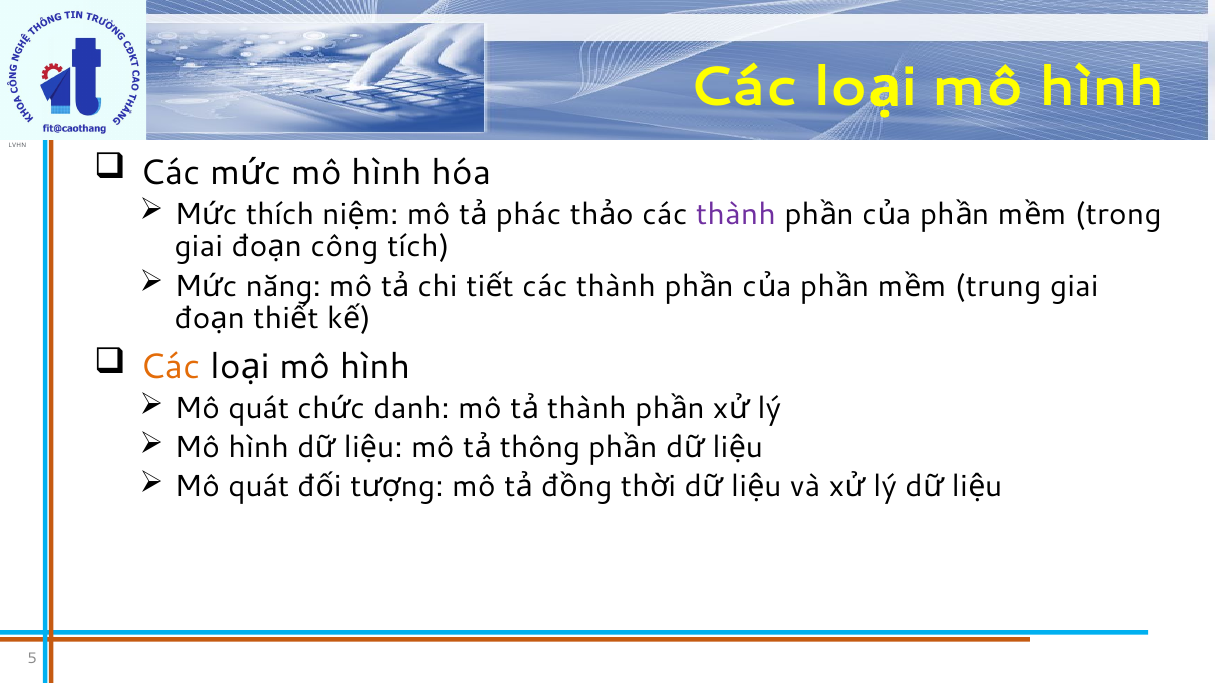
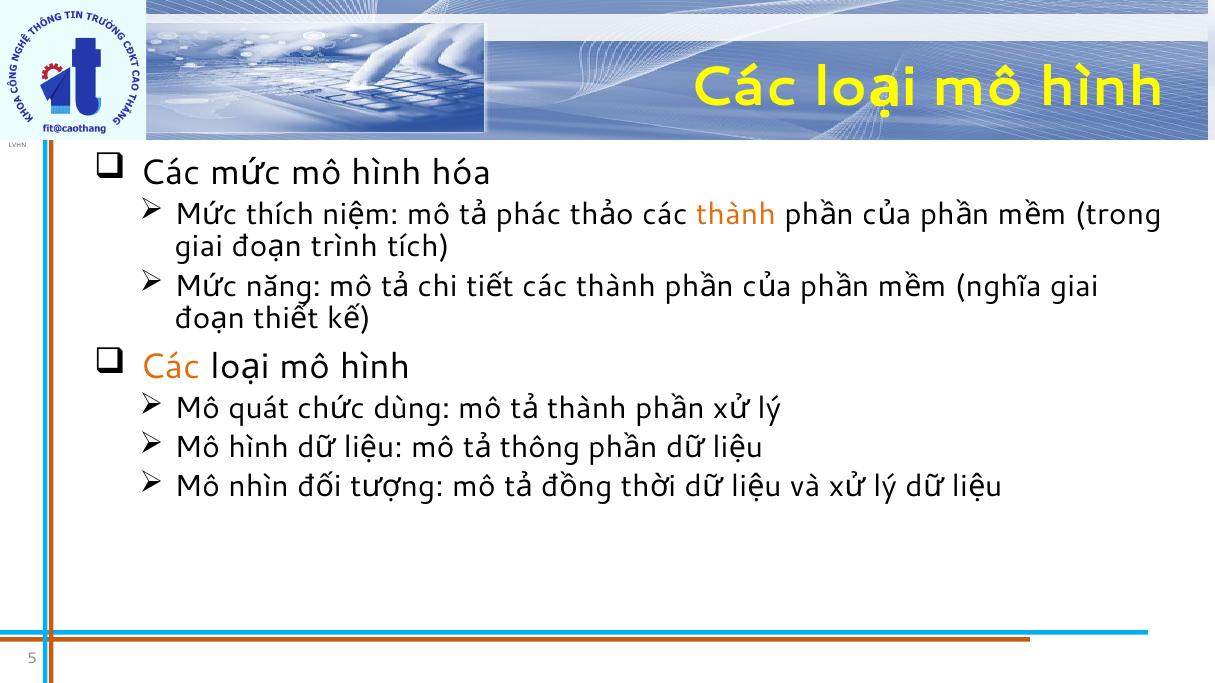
thành colour: purple -> orange (736, 214)
công: công -> trình (344, 247)
trung: trung -> nghĩa (998, 286)
danh: danh -> dùng (412, 409)
quát: quát -> nhìn (259, 487)
